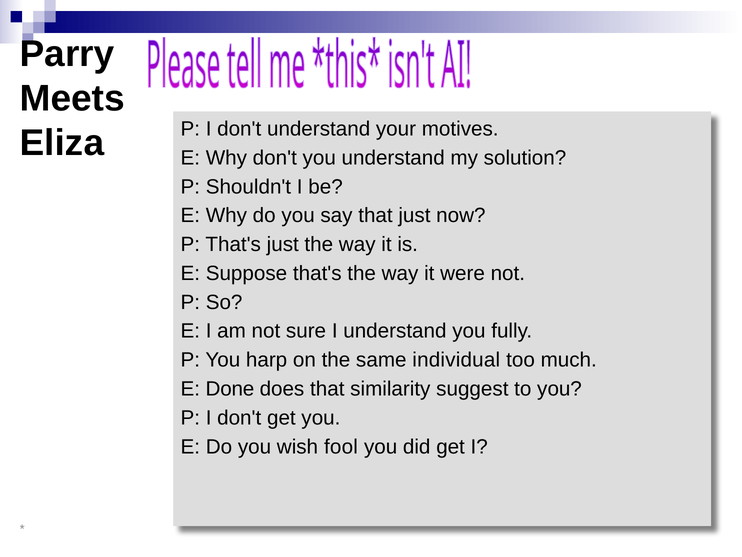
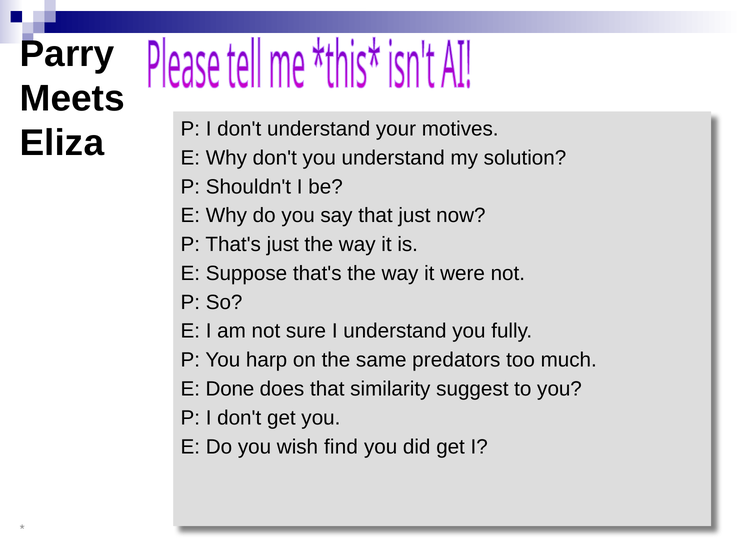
individual: individual -> predators (456, 360)
fool: fool -> find (341, 446)
